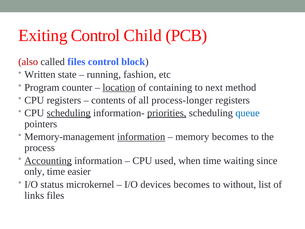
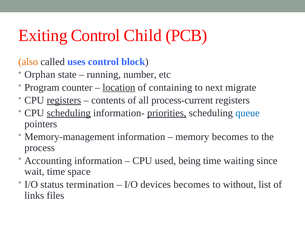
also colour: red -> orange (28, 62)
called files: files -> uses (76, 62)
Written: Written -> Orphan (40, 75)
fashion: fashion -> number (140, 75)
method: method -> migrate (241, 87)
registers underline: none -> present (64, 100)
process-longer: process-longer -> process-current (182, 100)
information underline: present -> none (141, 137)
Accounting underline: present -> none (48, 160)
when: when -> being (190, 160)
only: only -> wait (34, 171)
easier: easier -> space (79, 171)
microkernel: microkernel -> termination (90, 184)
